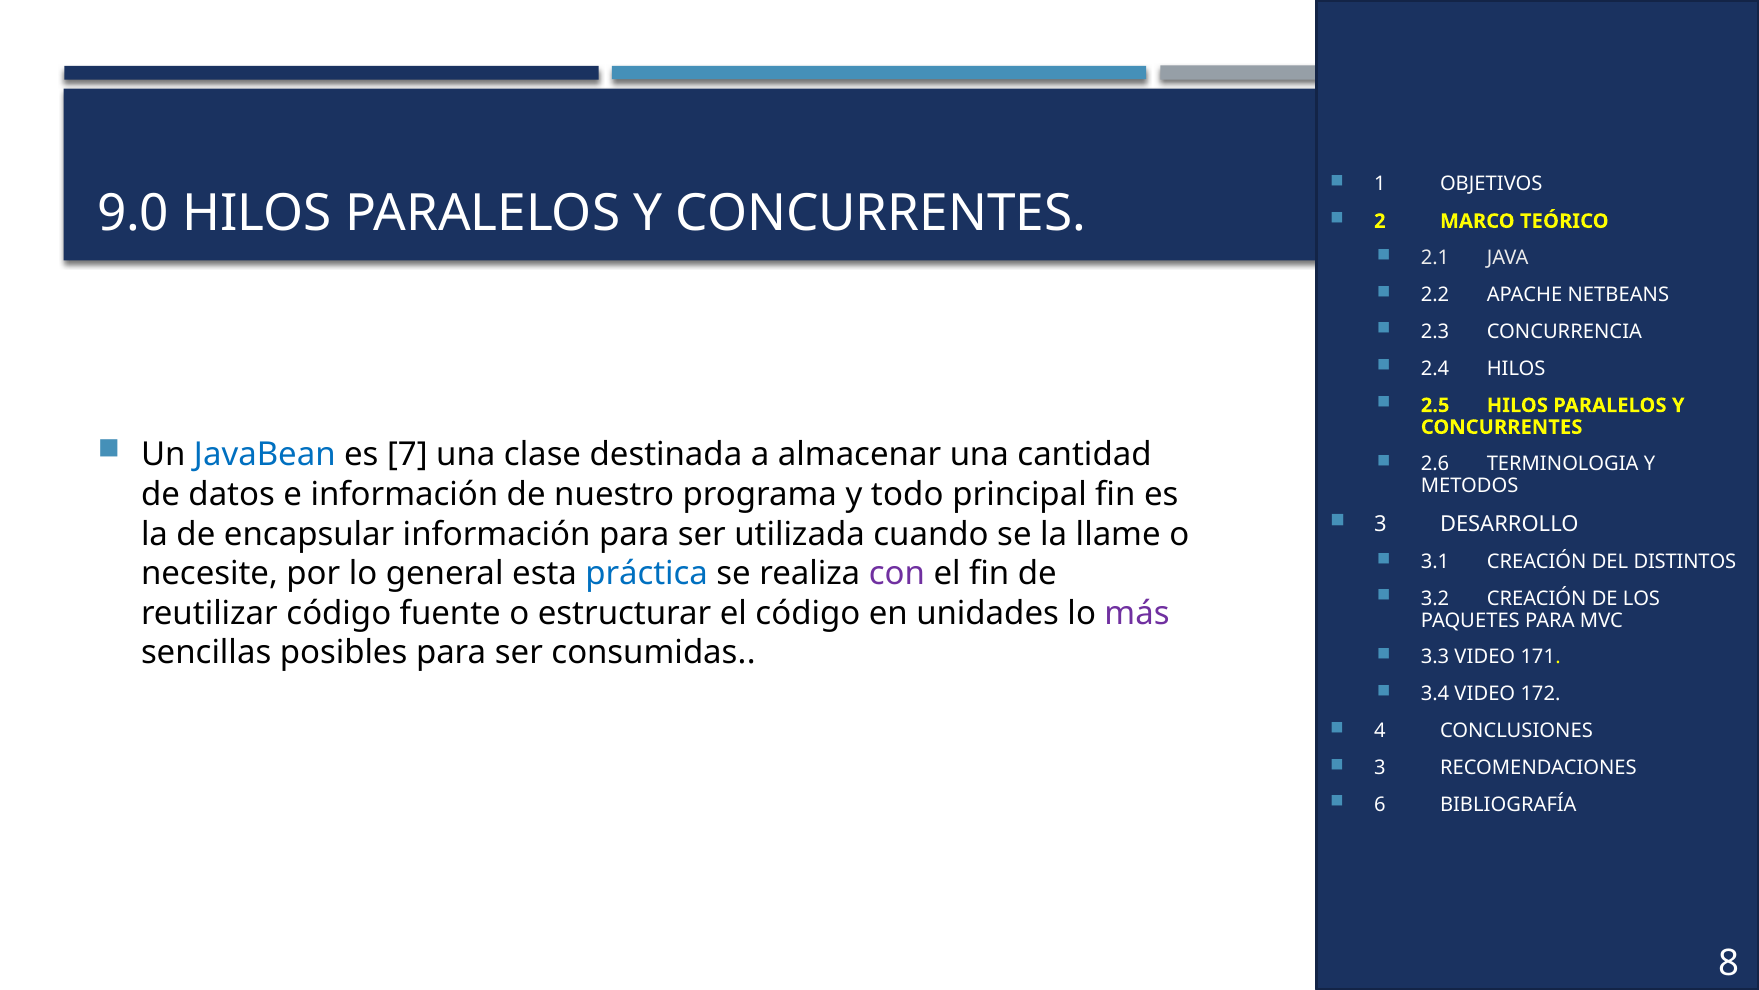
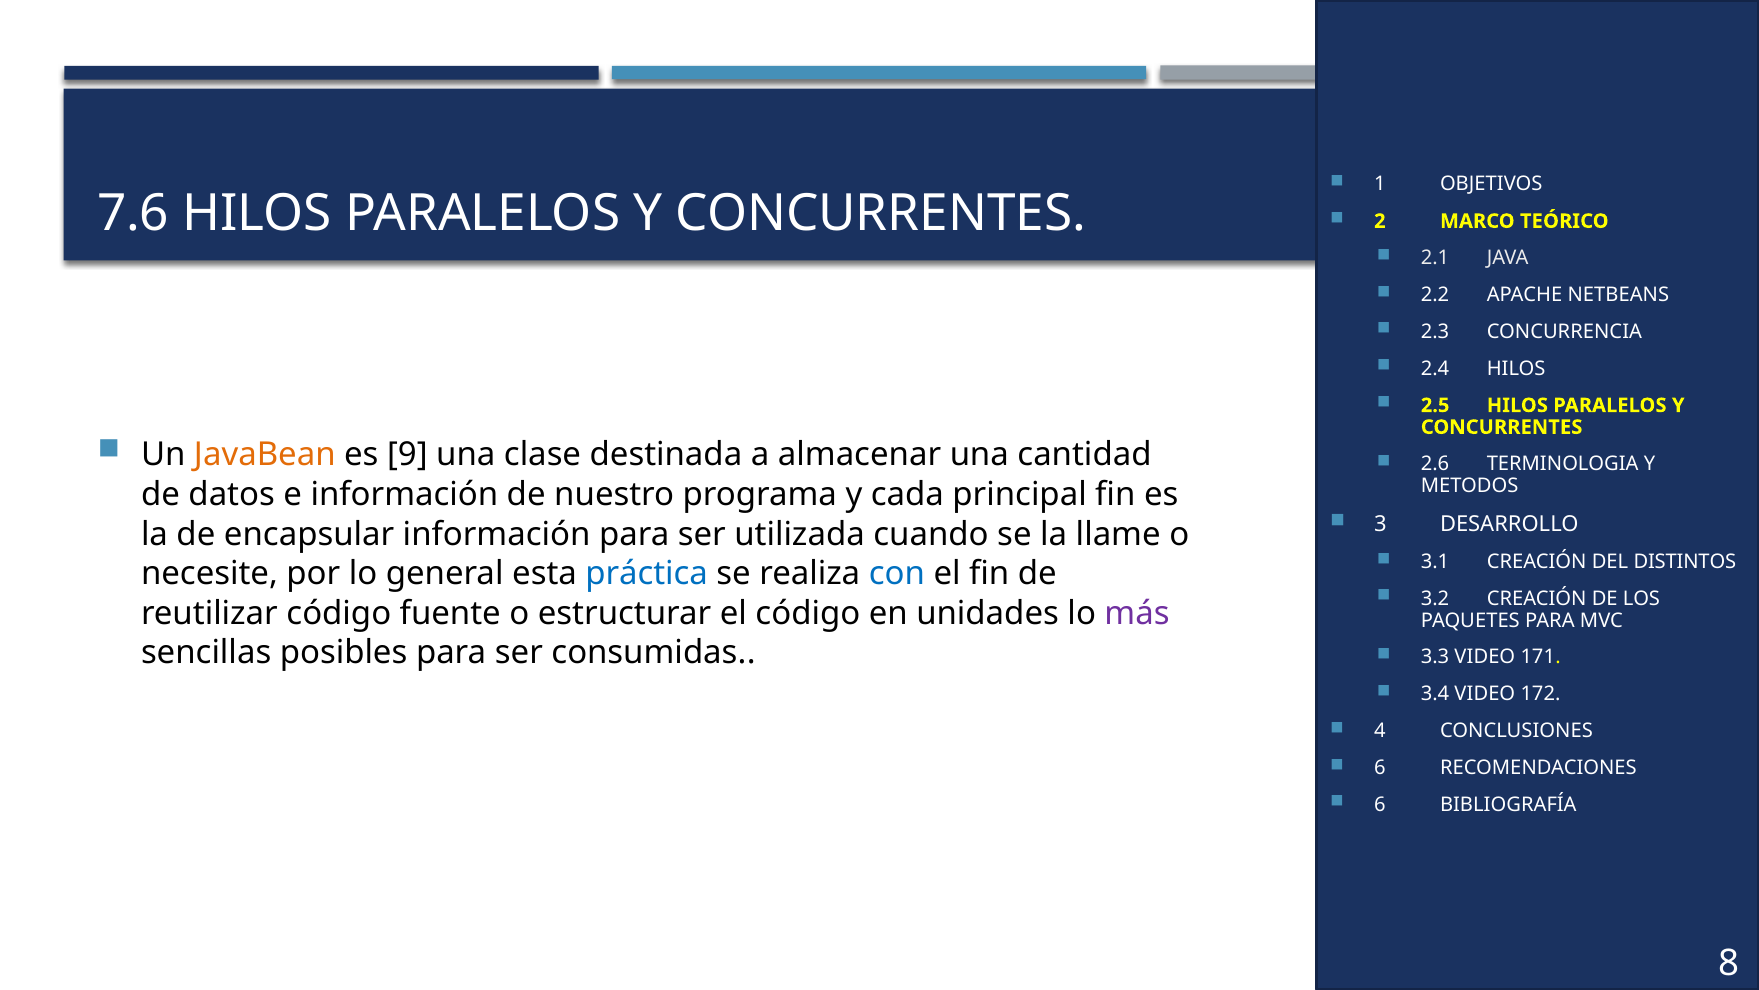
9.0: 9.0 -> 7.6 (133, 214)
JavaBean colour: blue -> orange (265, 455)
7: 7 -> 9 (407, 455)
todo: todo -> cada (907, 494)
con colour: purple -> blue (897, 573)
3: 3 -> 6 (1380, 767)
